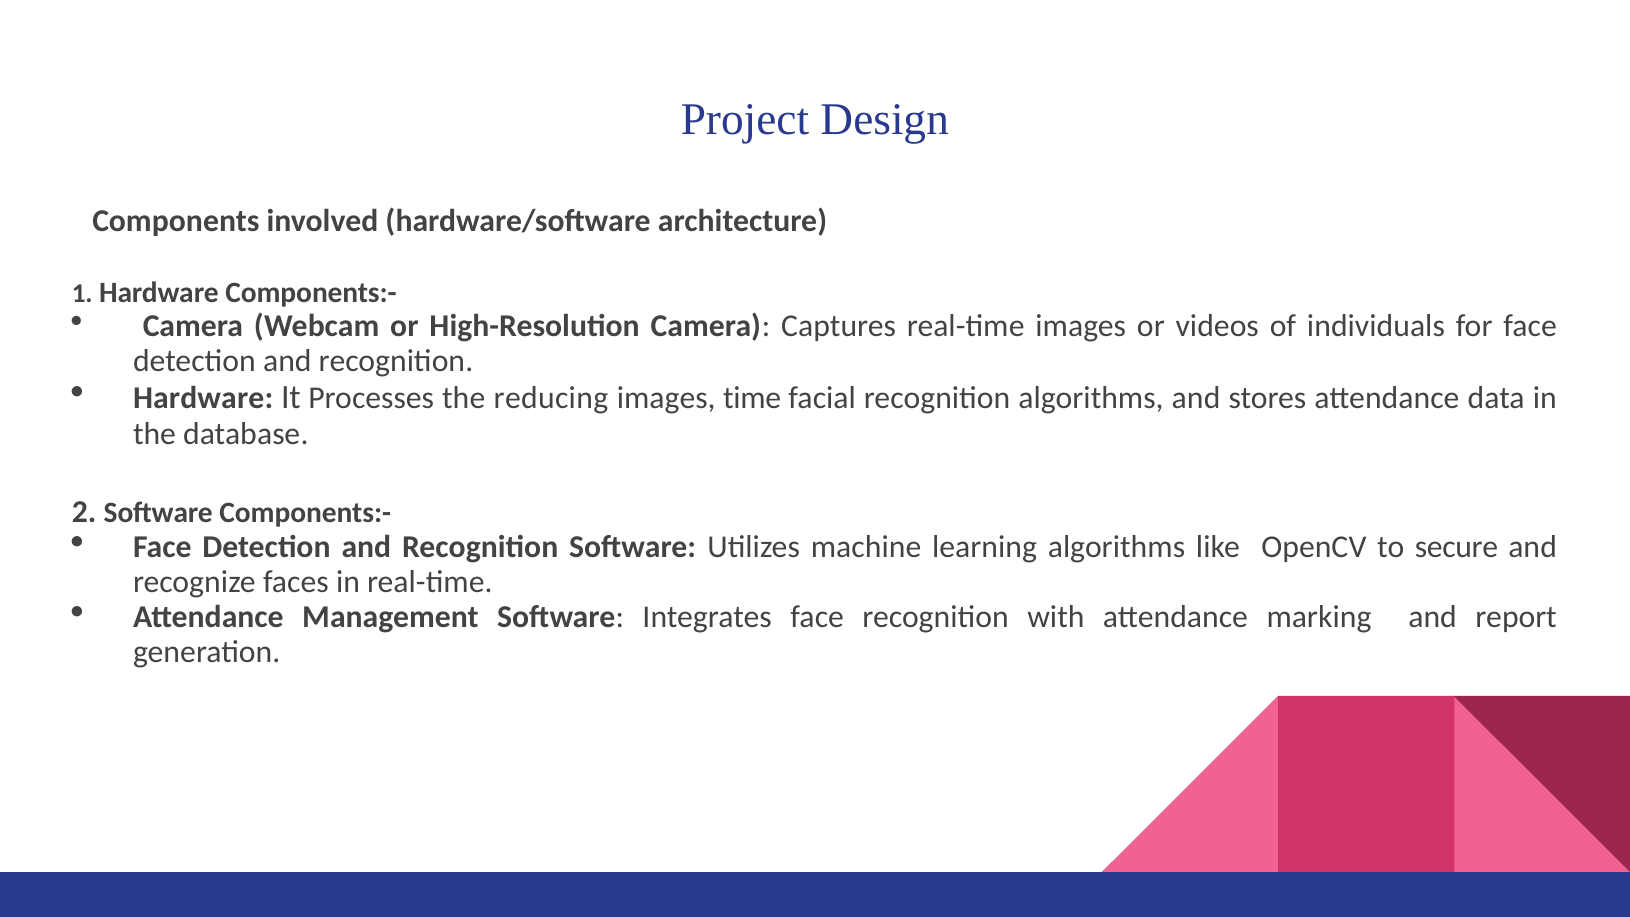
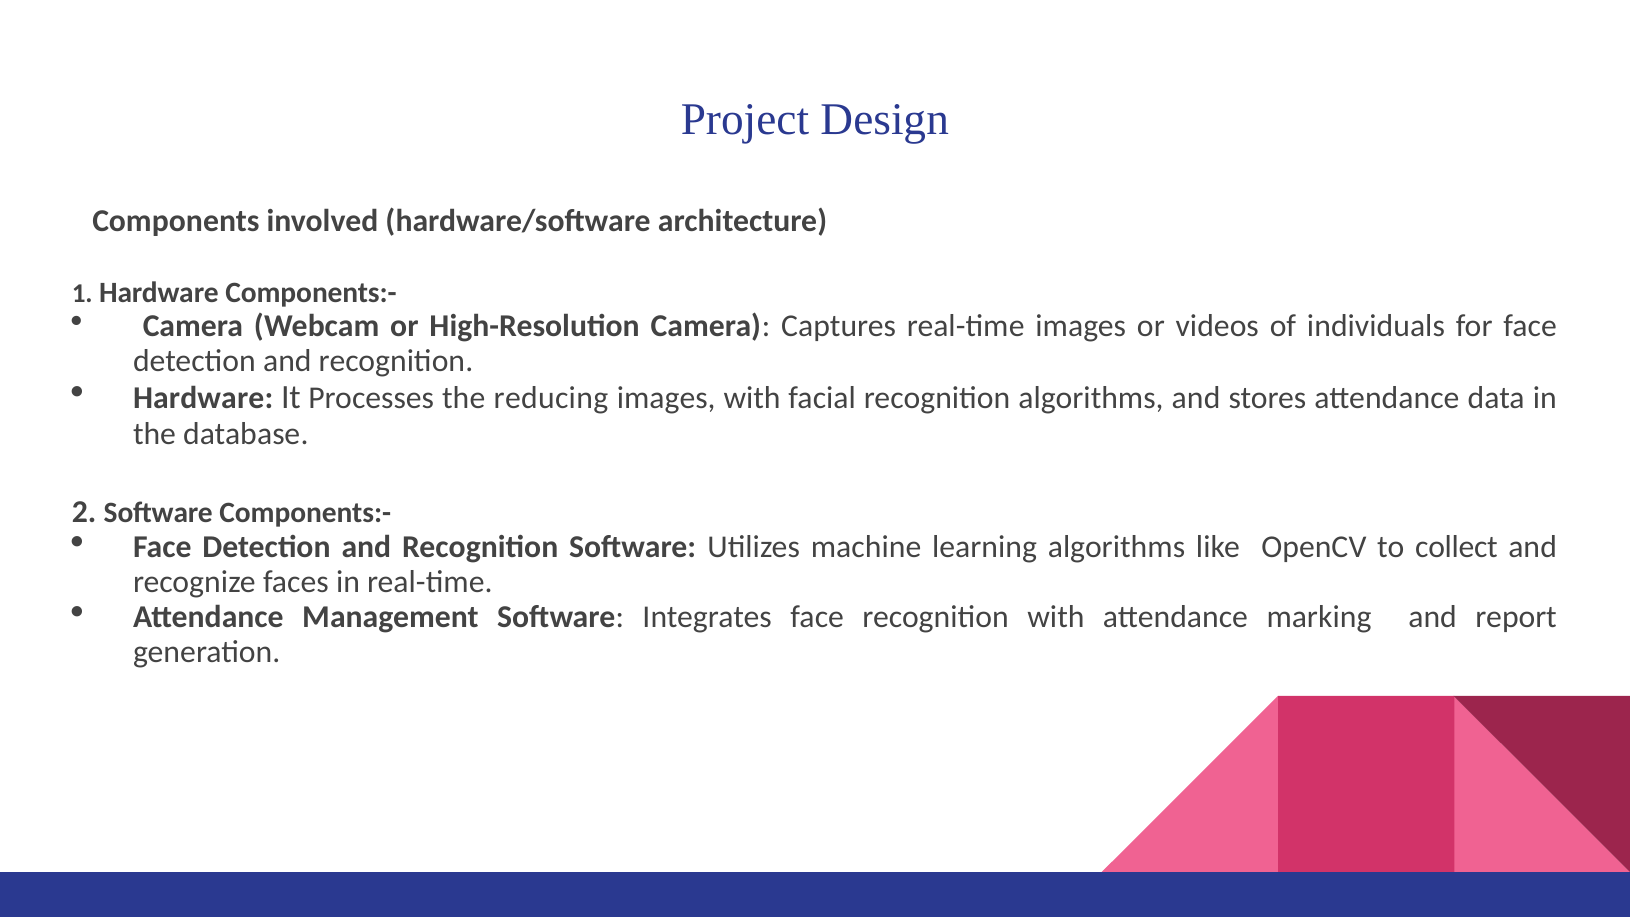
images time: time -> with (752, 398)
secure: secure -> collect (1456, 547)
